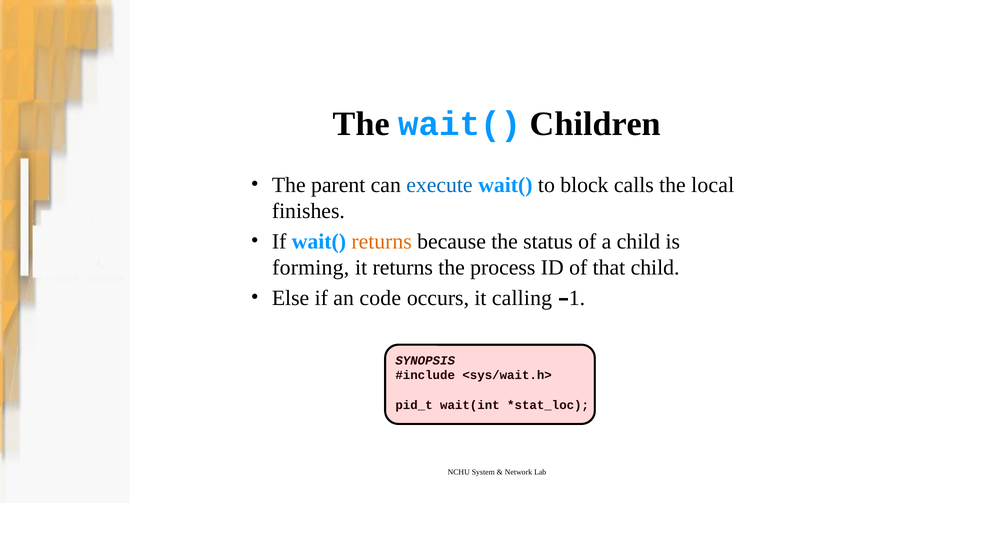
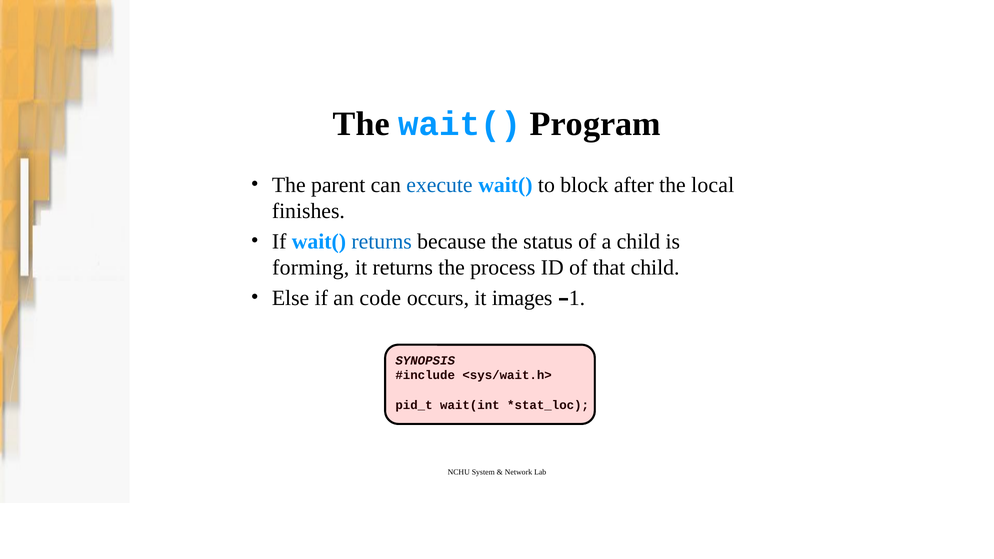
Children: Children -> Program (595, 124)
calls: calls -> after (634, 185)
returns colour: orange -> blue (382, 242)
calling: calling -> images (522, 298)
